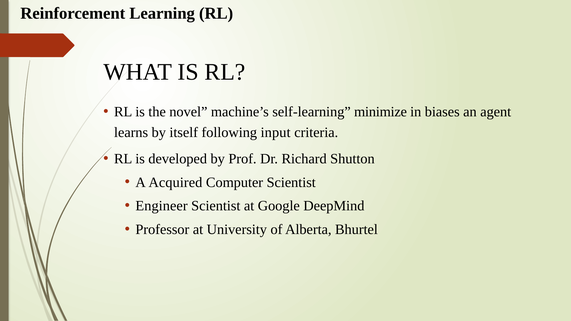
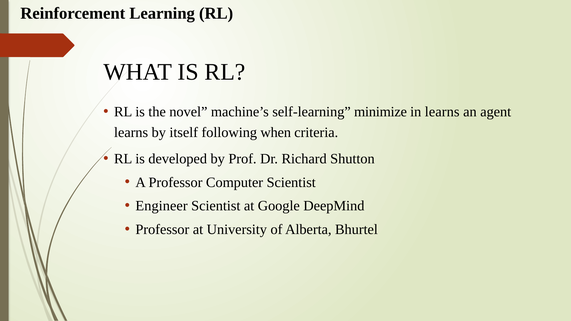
in biases: biases -> learns (442, 112)
input: input -> when (276, 132)
A Acquired: Acquired -> Professor (175, 183)
